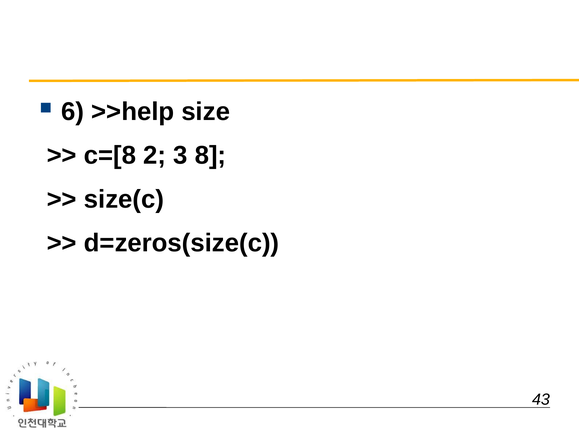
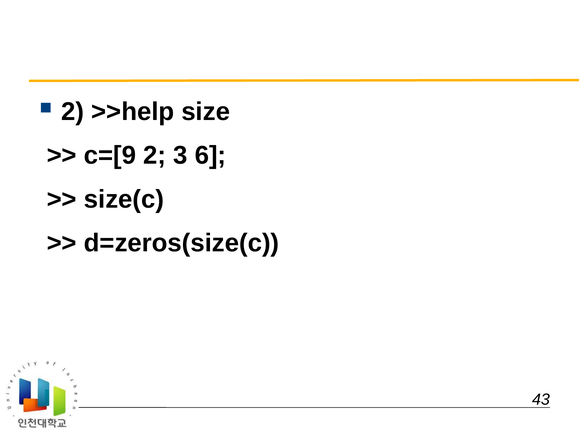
6: 6 -> 2 (73, 112)
c=[8: c=[8 -> c=[9 (110, 156)
8: 8 -> 6 (211, 156)
